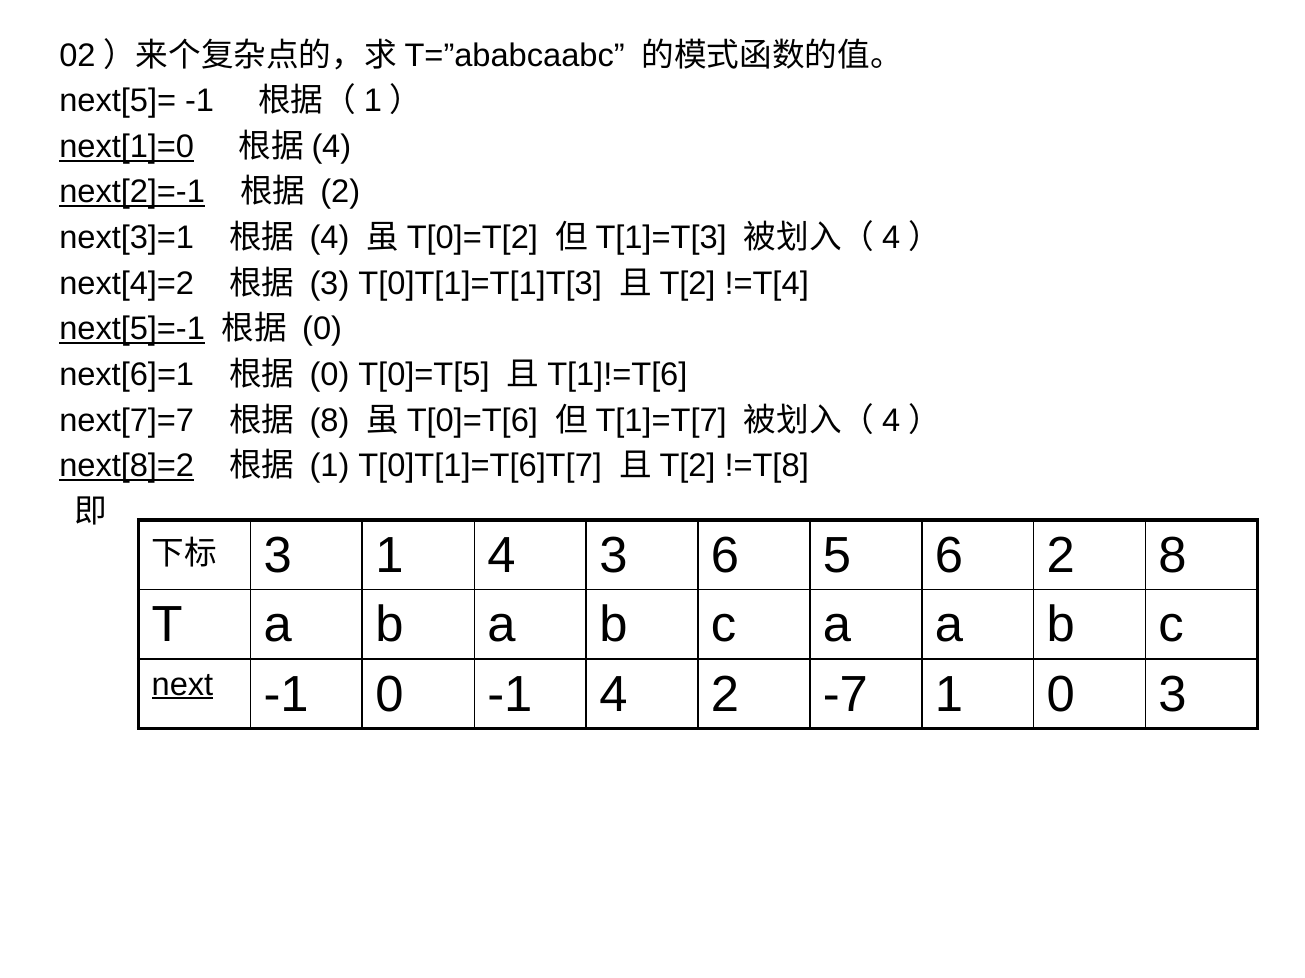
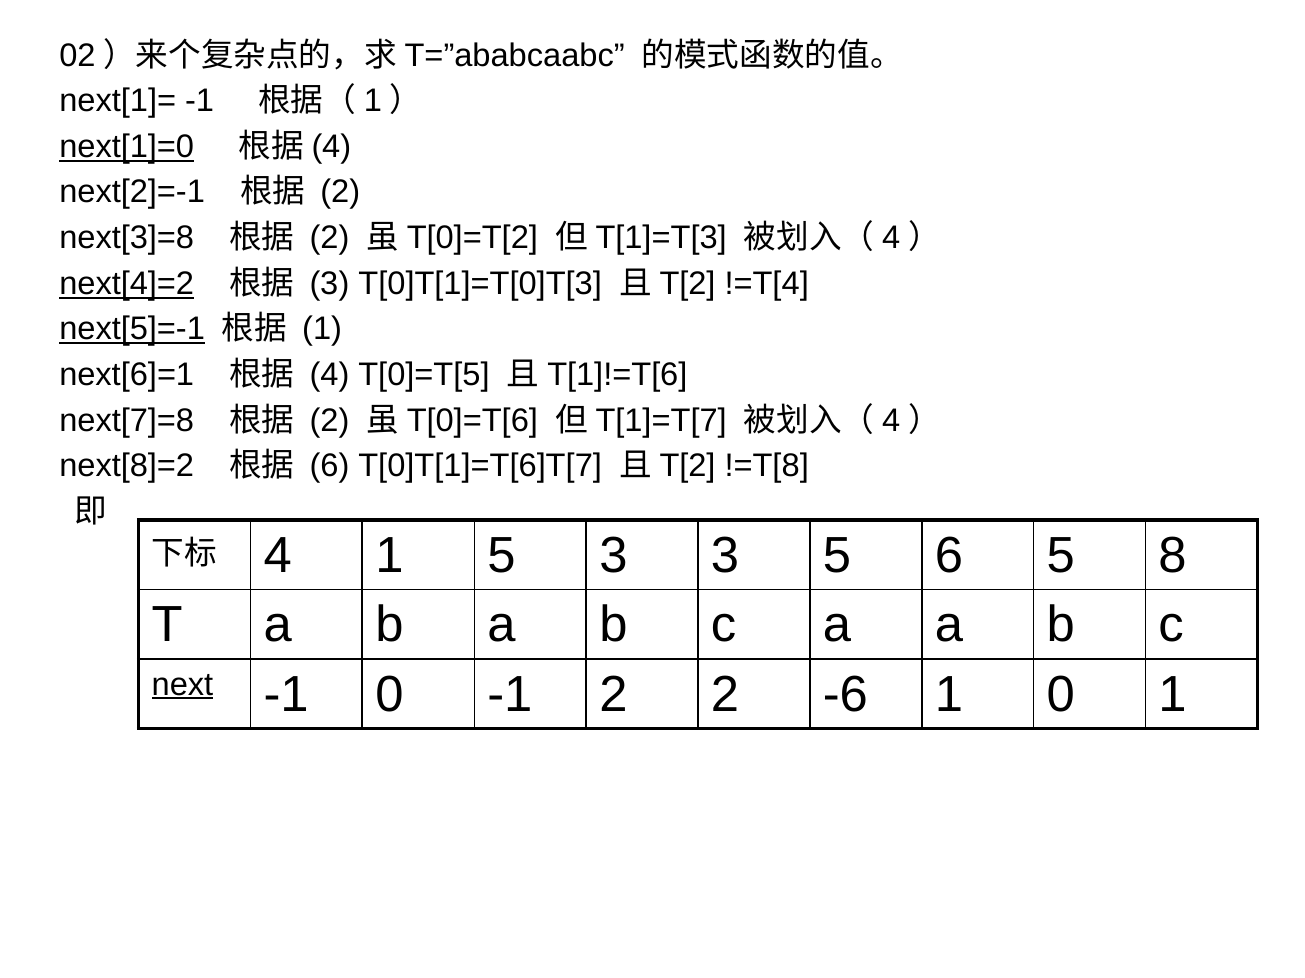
next[5]=: next[5]= -> next[1]= (118, 101)
next[2]=-1 underline: present -> none (132, 192)
next[3]=1: next[3]=1 -> next[3]=8 (127, 238)
4: 4 -> 2 (330, 238)
next[4]=2 underline: none -> present (127, 284)
T[0]T[1]=T[1]T[3: T[0]T[1]=T[1]T[3 -> T[0]T[1]=T[0]T[3 (480, 284)
0: 0 -> 1 (322, 329)
0: 0 -> 4 (330, 375)
next[7]=7: next[7]=7 -> next[7]=8 (127, 421)
8: 8 -> 2 (330, 421)
next[8]=2 underline: present -> none (127, 466)
1: 1 -> 6 (330, 466)
3: 3 -> 4 (278, 556)
1 4: 4 -> 5 (501, 556)
3 6: 6 -> 3 (725, 556)
6 2: 2 -> 5 (1061, 556)
-1 4: 4 -> 2 (613, 695)
-7: -7 -> -6 (845, 695)
0 3: 3 -> 1 (1173, 695)
